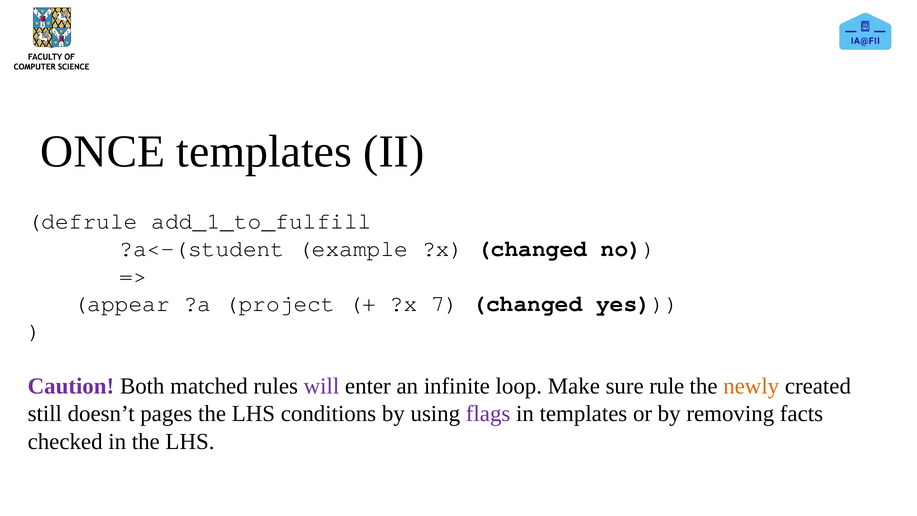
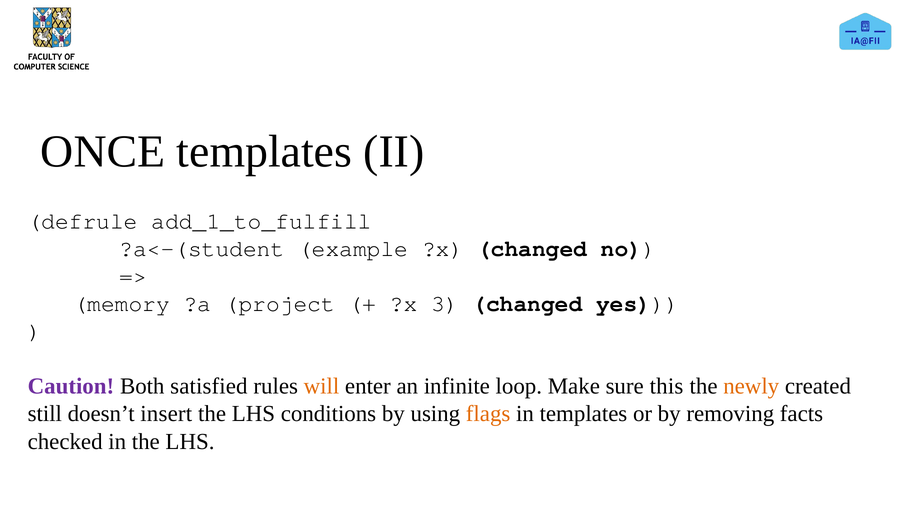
appear: appear -> memory (122, 304)
7: 7 -> 3 (445, 304)
matched: matched -> satisfied (209, 386)
will colour: purple -> orange (321, 386)
rule: rule -> this (667, 386)
pages: pages -> insert (166, 414)
flags colour: purple -> orange (488, 414)
